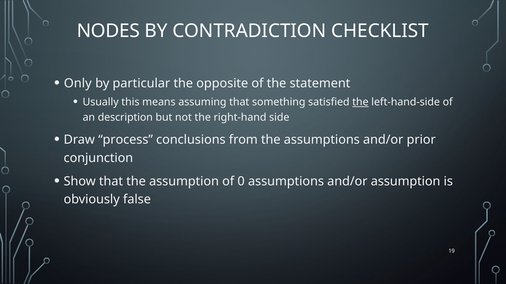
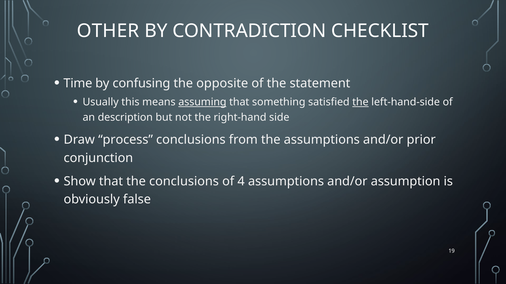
NODES: NODES -> OTHER (108, 31)
Only: Only -> Time (78, 83)
particular: particular -> confusing (141, 83)
assuming underline: none -> present (202, 102)
the assumption: assumption -> conclusions (184, 182)
0: 0 -> 4 (241, 182)
